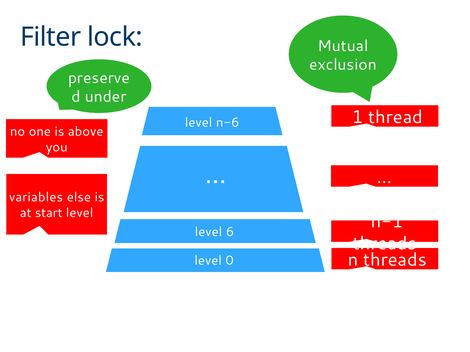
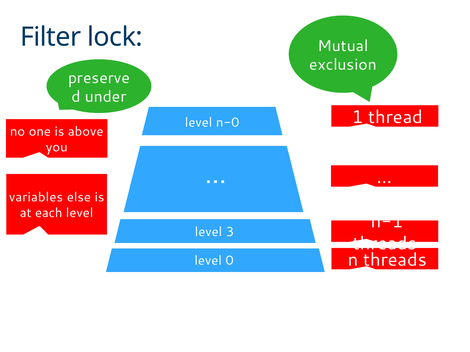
n-6: n-6 -> n-0 (228, 123)
start: start -> each (49, 213)
6: 6 -> 3 (230, 232)
